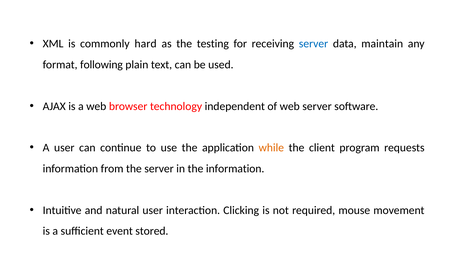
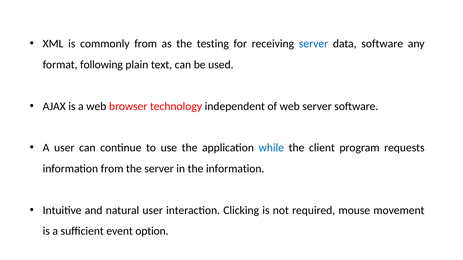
commonly hard: hard -> from (146, 44)
data maintain: maintain -> software (382, 44)
while colour: orange -> blue (271, 148)
stored: stored -> option (152, 231)
